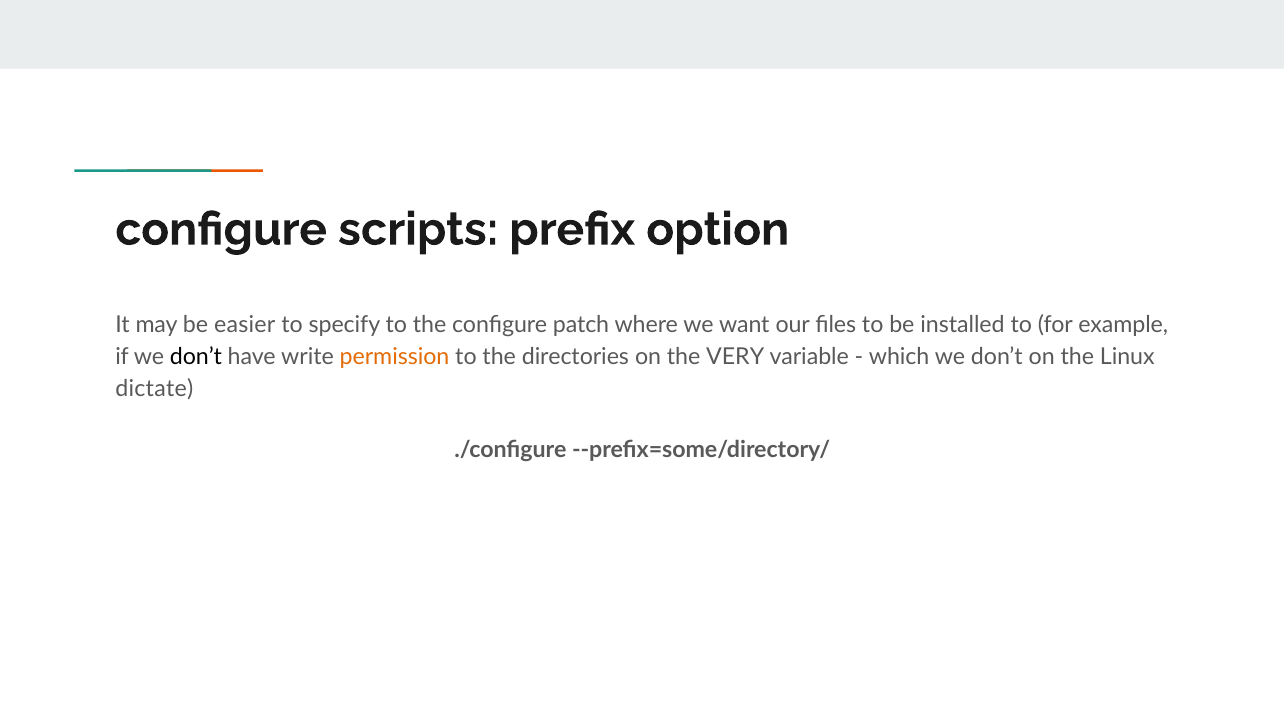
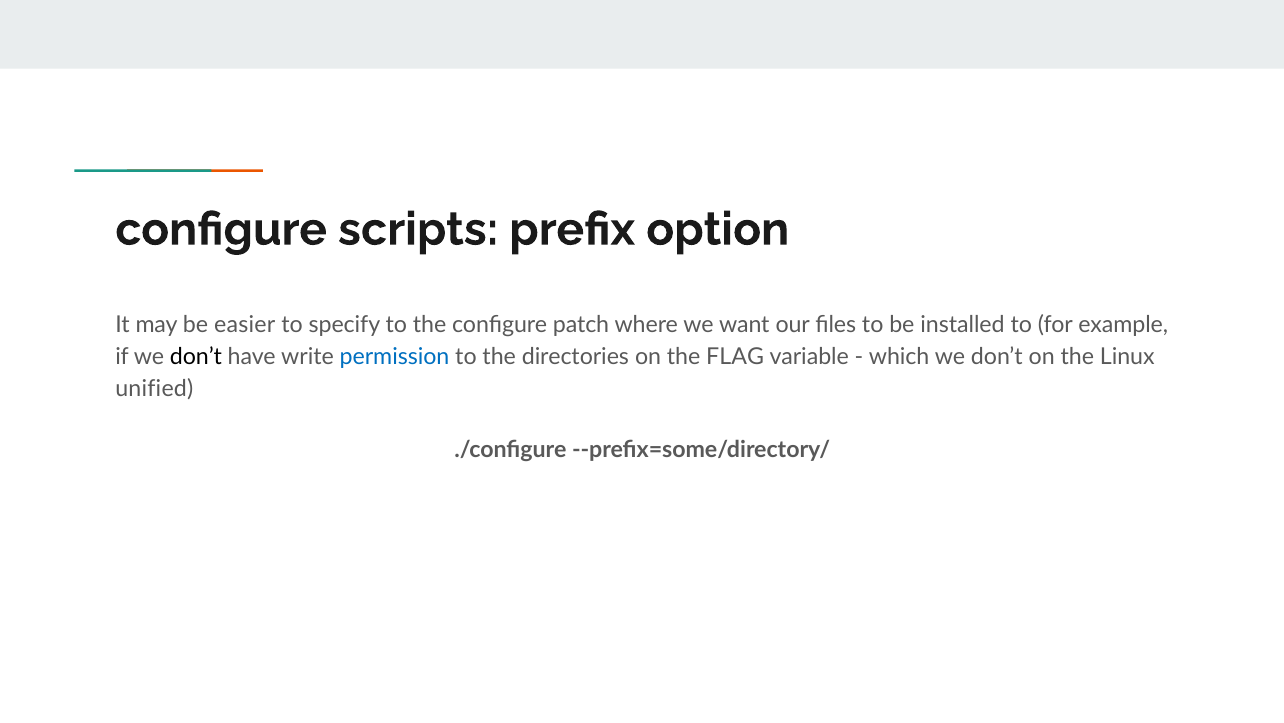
permission colour: orange -> blue (395, 356)
VERY: VERY -> FLAG (735, 356)
dictate: dictate -> unified (154, 388)
